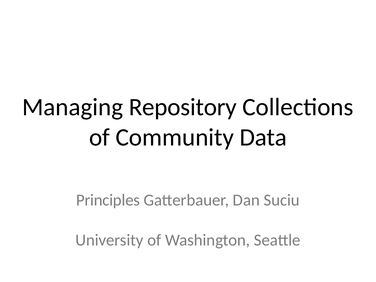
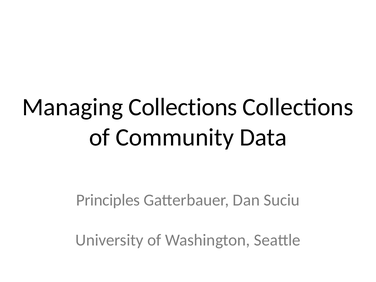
Managing Repository: Repository -> Collections (183, 107)
